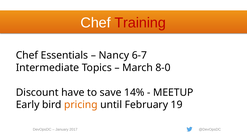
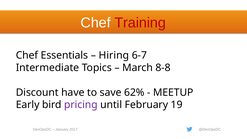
Nancy: Nancy -> Hiring (114, 55)
8-0: 8-0 -> 8-8 (163, 68)
14%: 14% -> 62% (134, 92)
pricing colour: orange -> purple (81, 105)
